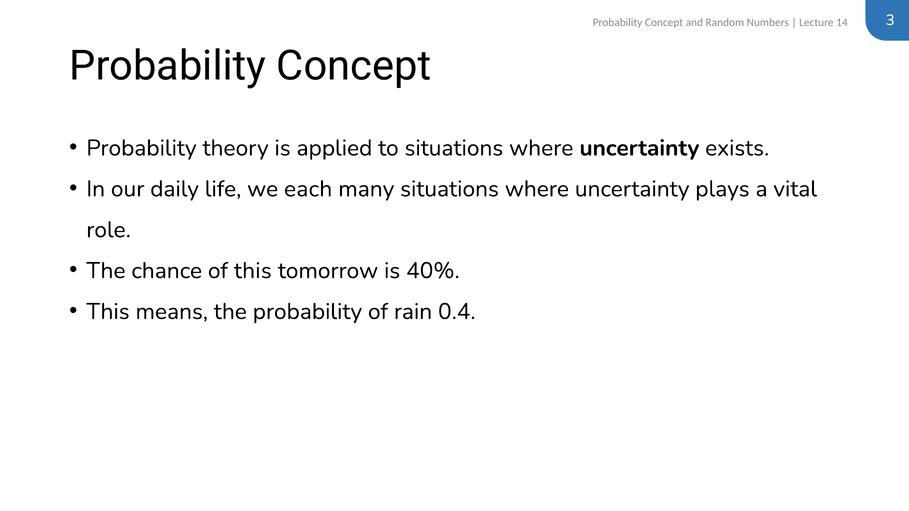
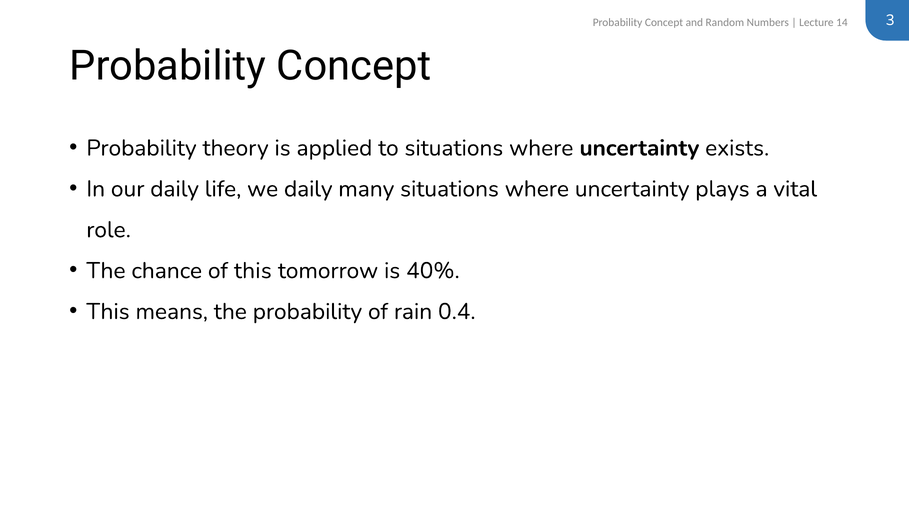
we each: each -> daily (308, 189)
